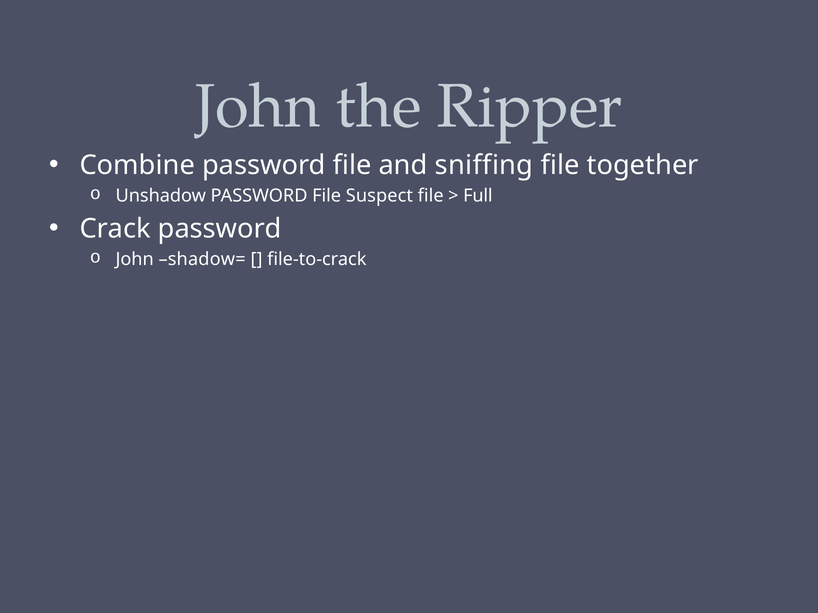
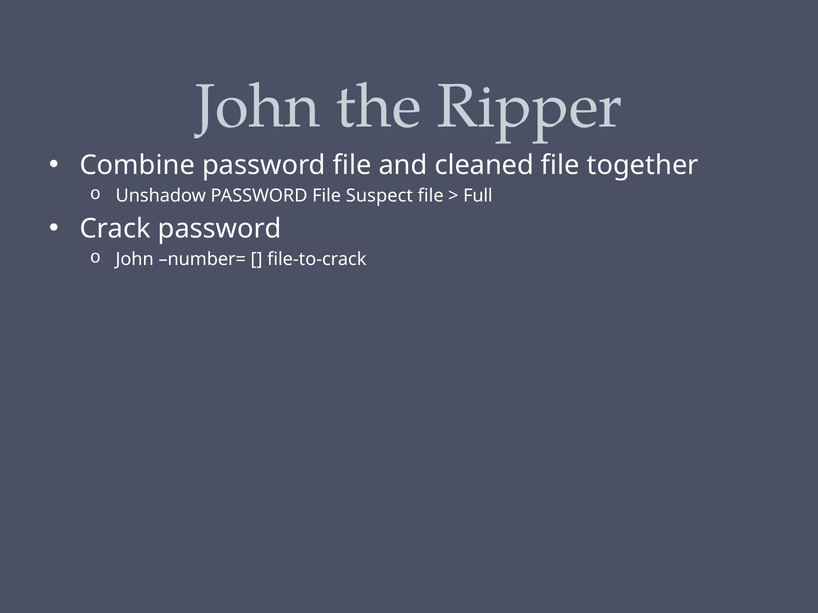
sniffing: sniffing -> cleaned (484, 166)
shadow=: shadow= -> number= (202, 259)
